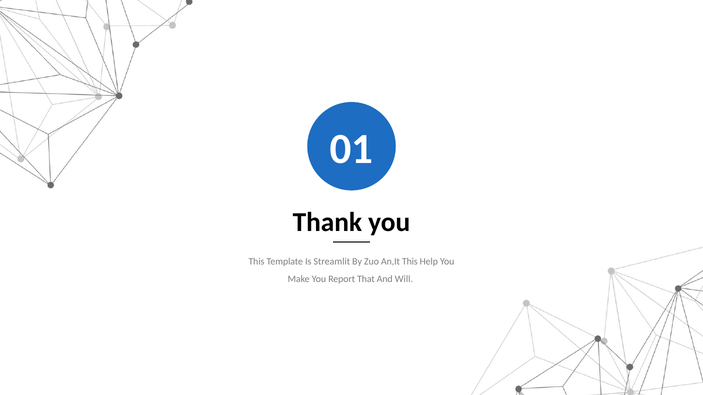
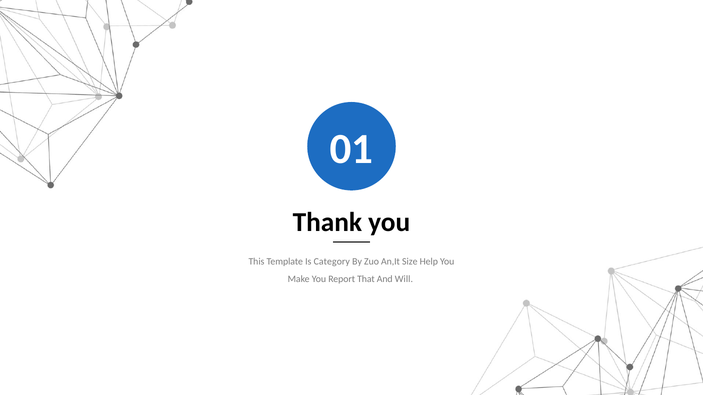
Streamlit: Streamlit -> Category (332, 262)
An,It This: This -> Size (410, 262)
